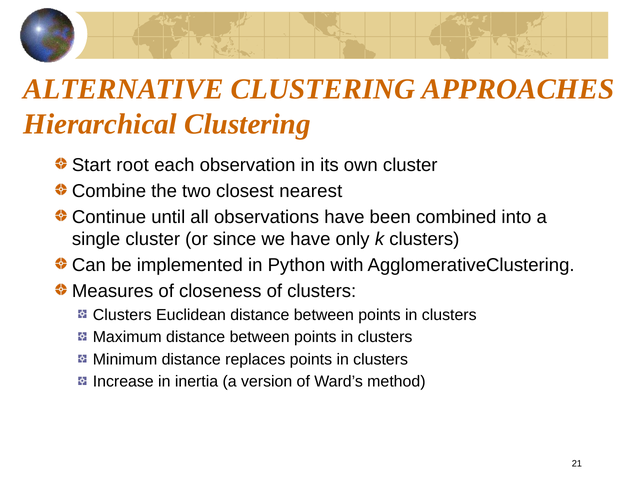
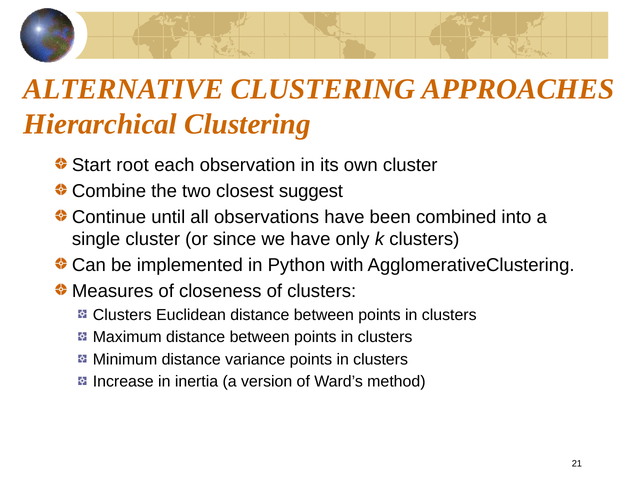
nearest: nearest -> suggest (311, 191)
replaces: replaces -> variance (255, 359)
